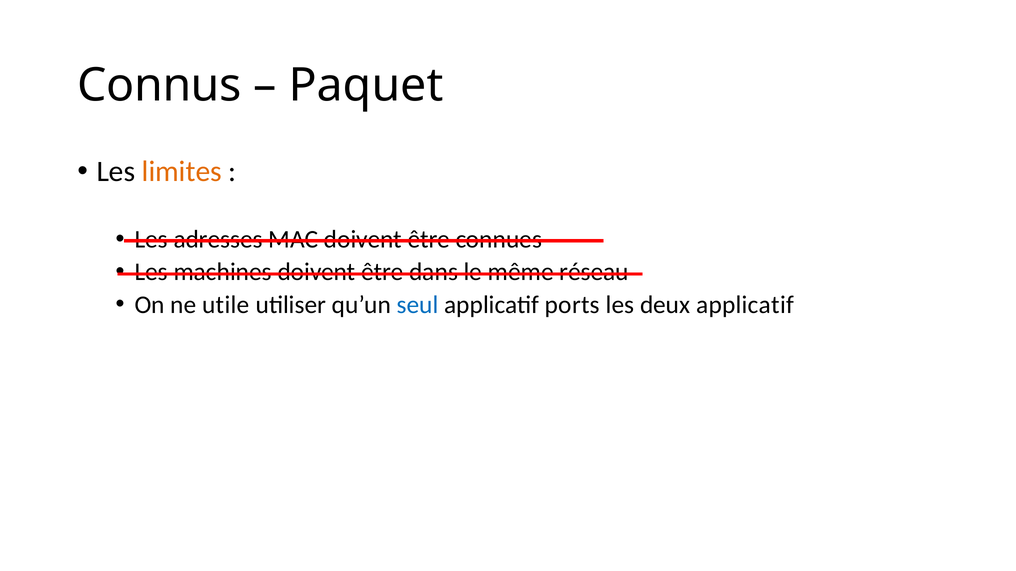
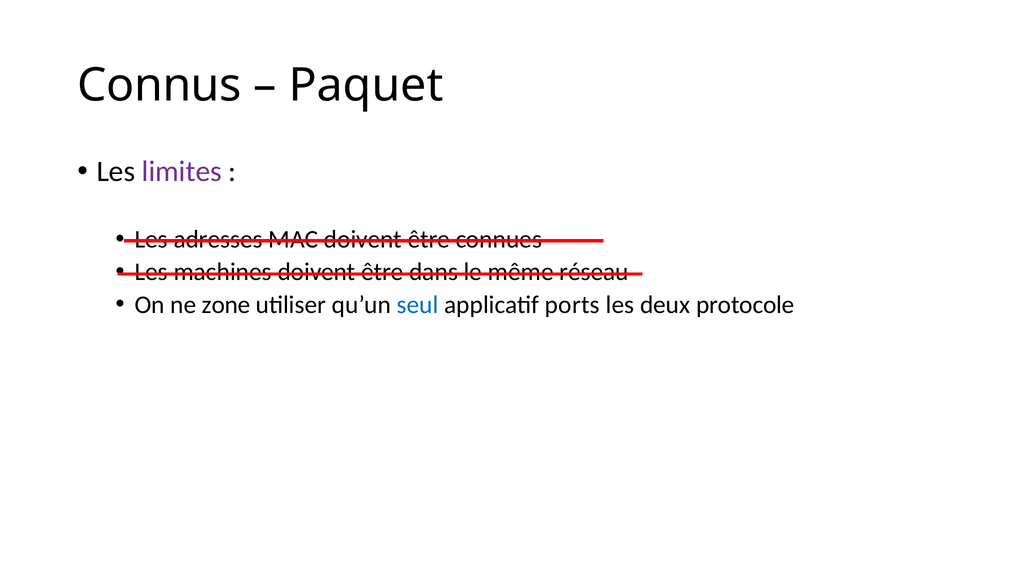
limites colour: orange -> purple (182, 172)
utile: utile -> zone (226, 305)
deux applicatif: applicatif -> protocole (745, 305)
